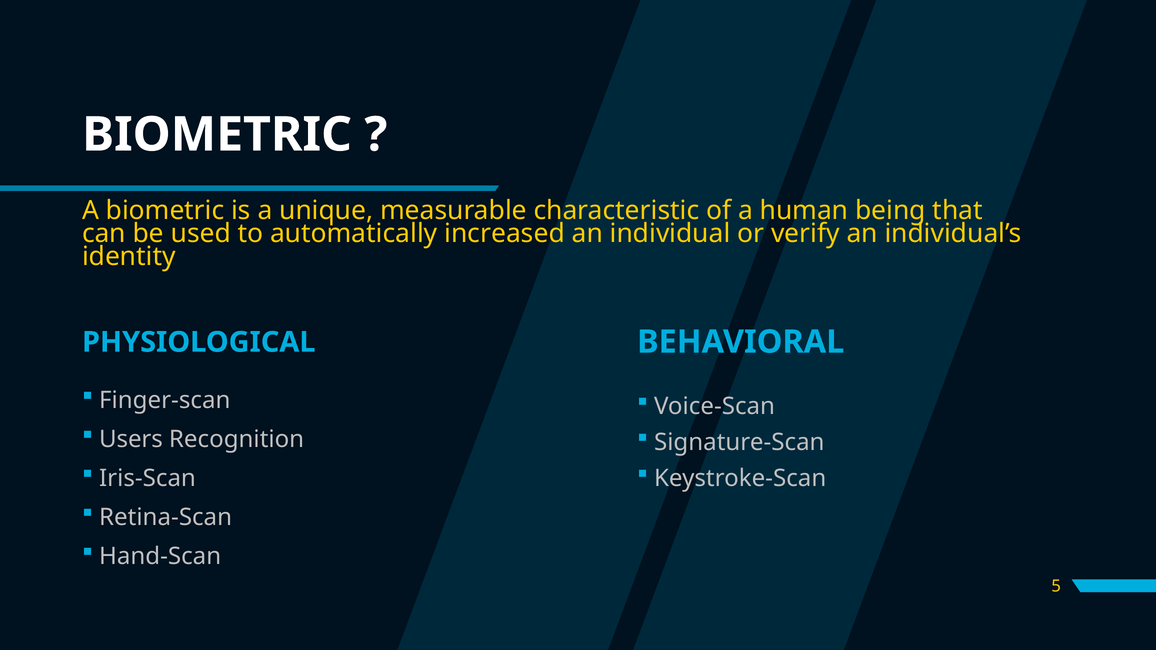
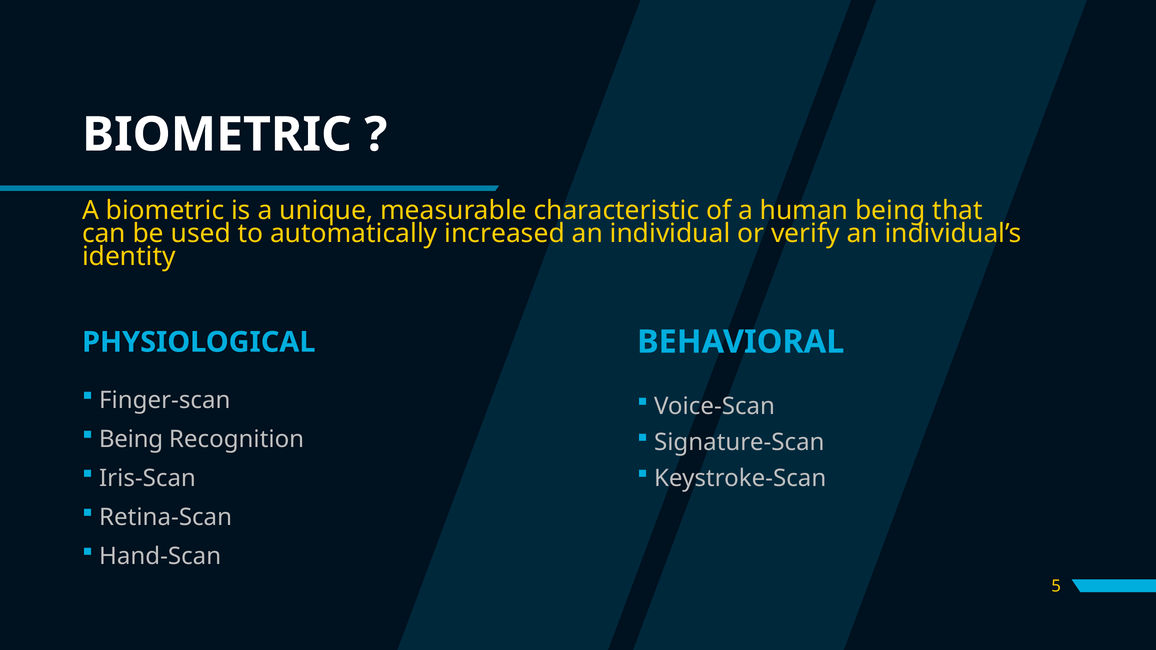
Users: Users -> Being (131, 440)
